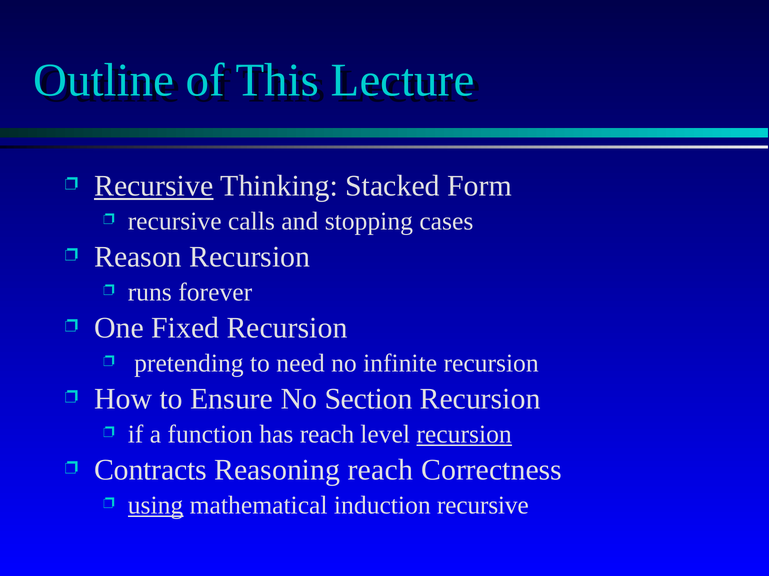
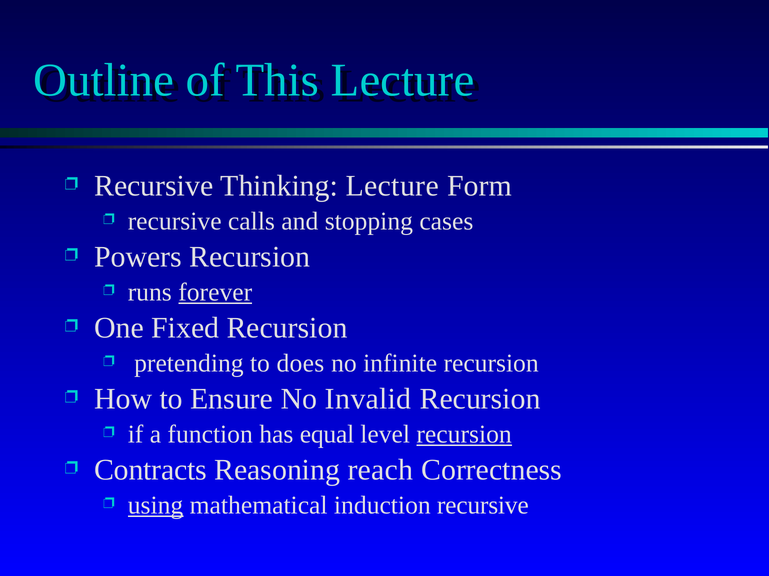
Recursive underline: present -> none (154, 186)
Thinking Stacked: Stacked -> Lecture (392, 186)
Reason: Reason -> Powers (138, 257)
forever underline: none -> present (215, 293)
need: need -> does (300, 364)
Section: Section -> Invalid (368, 400)
has reach: reach -> equal (327, 435)
